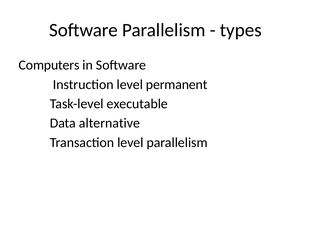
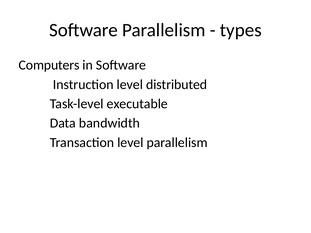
permanent: permanent -> distributed (177, 85)
alternative: alternative -> bandwidth (109, 123)
